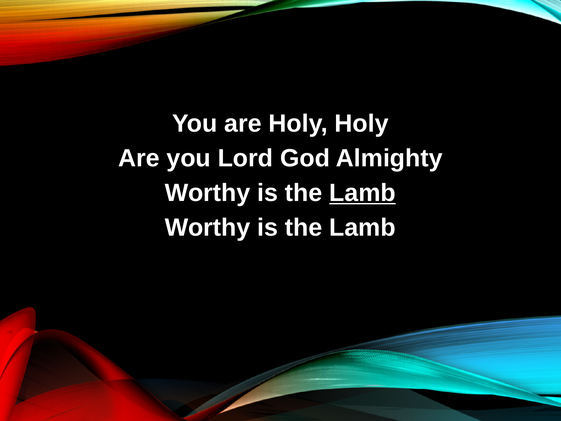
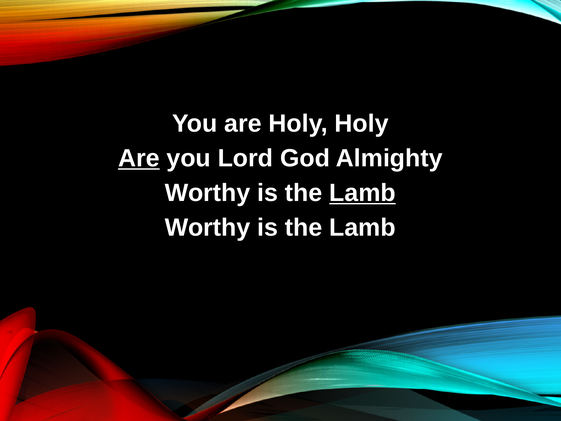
Are underline: none -> present (139, 158)
